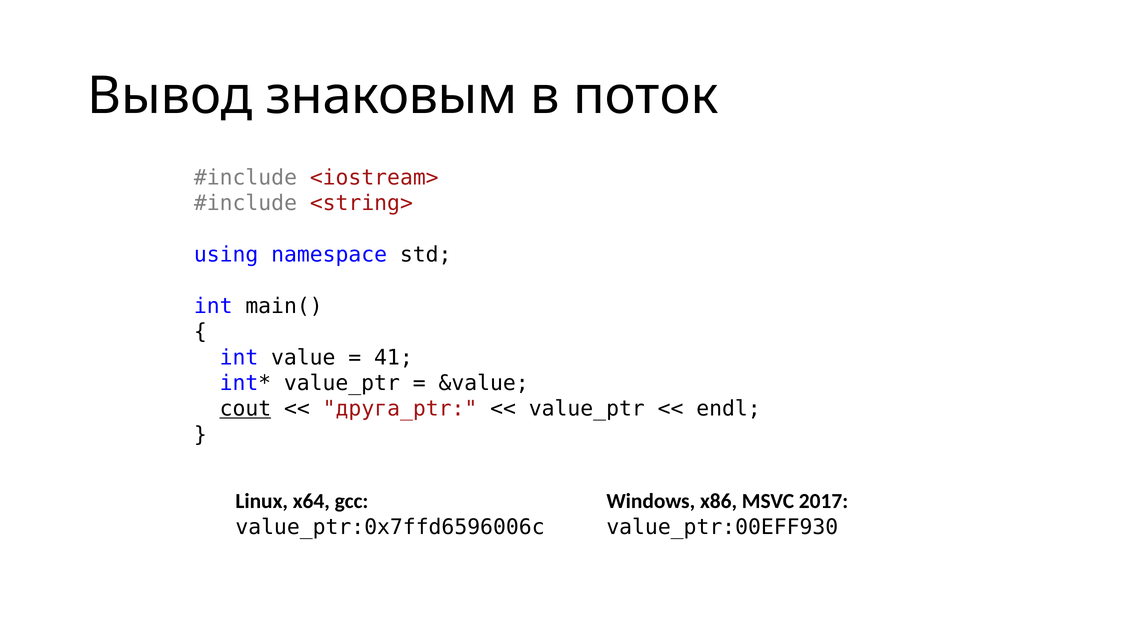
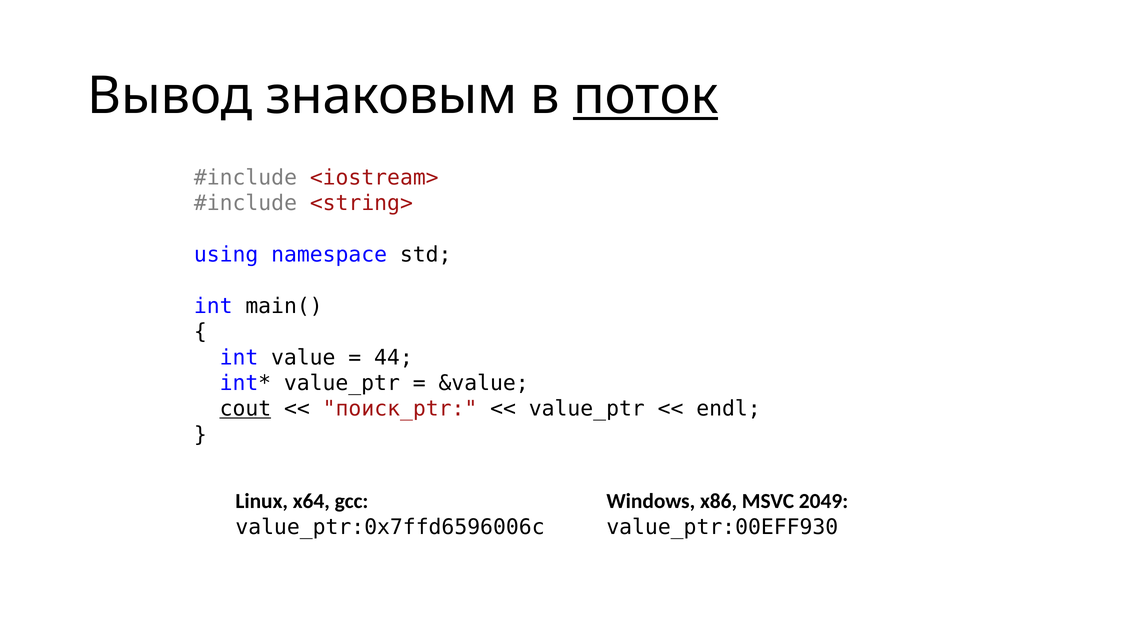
поток underline: none -> present (646, 96)
41: 41 -> 44 (393, 358)
друга_ptr: друга_ptr -> поиск_ptr (400, 409)
2017: 2017 -> 2049 (824, 502)
